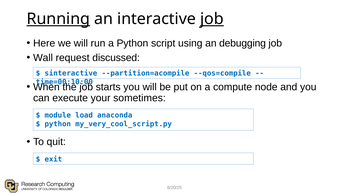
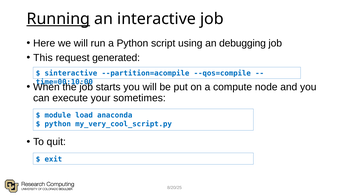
job underline: present -> none (212, 19)
Wall: Wall -> This (43, 58)
discussed: discussed -> generated (116, 58)
